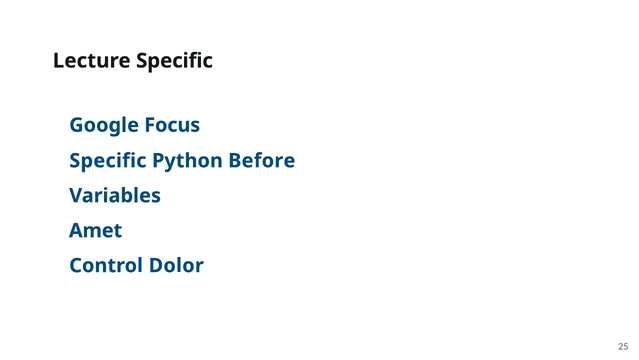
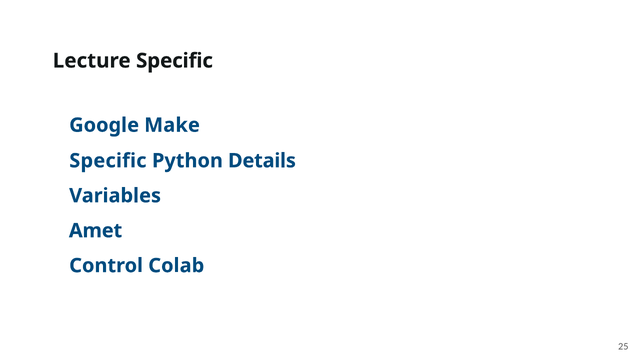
Focus: Focus -> Make (172, 125)
Before: Before -> Details (262, 160)
Dolor: Dolor -> Colab (176, 265)
